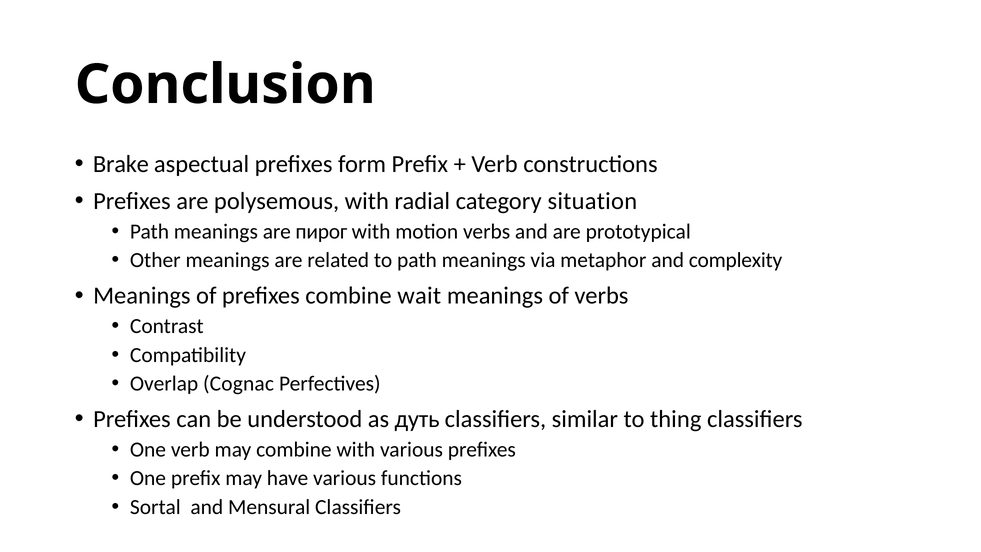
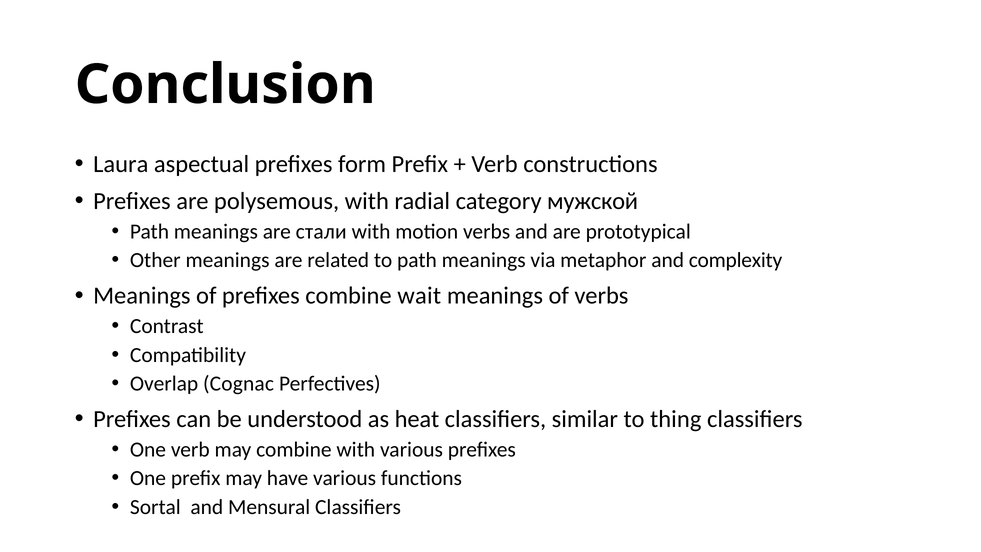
Brake: Brake -> Laura (121, 164)
situation: situation -> мужской (593, 201)
пирог: пирог -> стали (321, 232)
дуть: дуть -> heat (417, 419)
